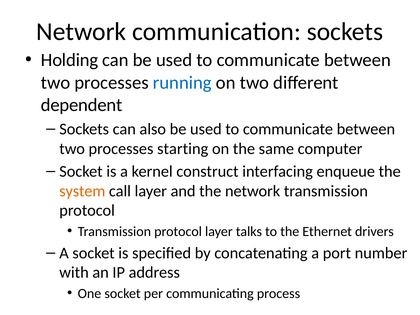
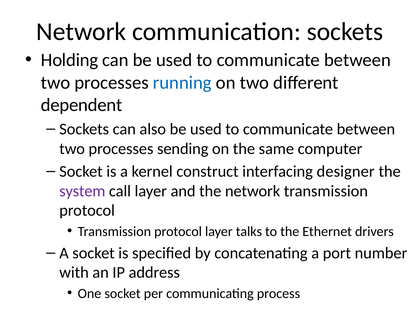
starting: starting -> sending (183, 149)
enqueue: enqueue -> designer (346, 171)
system colour: orange -> purple (82, 191)
